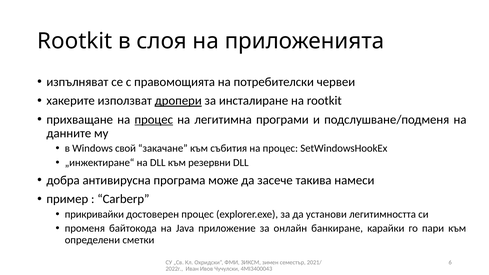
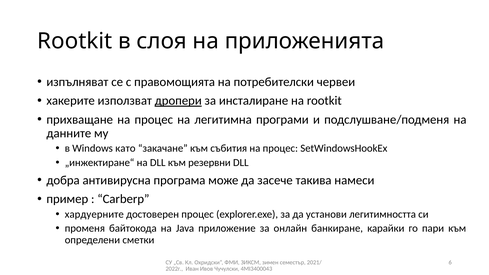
процес underline: present -> none (154, 120)
свой: свой -> като (125, 148)
прикривайки: прикривайки -> хардуерните (94, 214)
